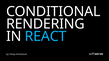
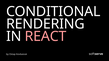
REACT colour: light blue -> pink (45, 37)
